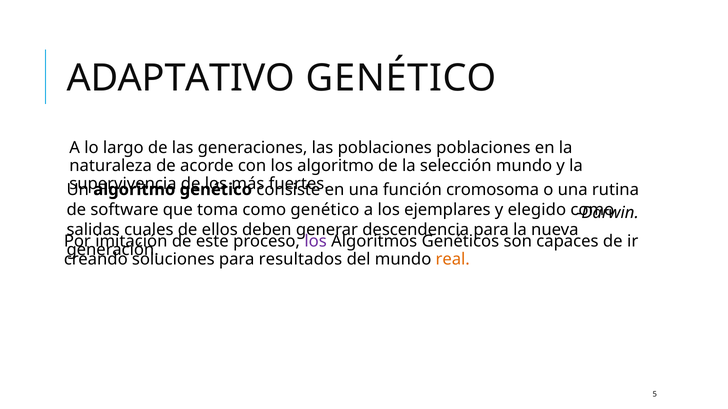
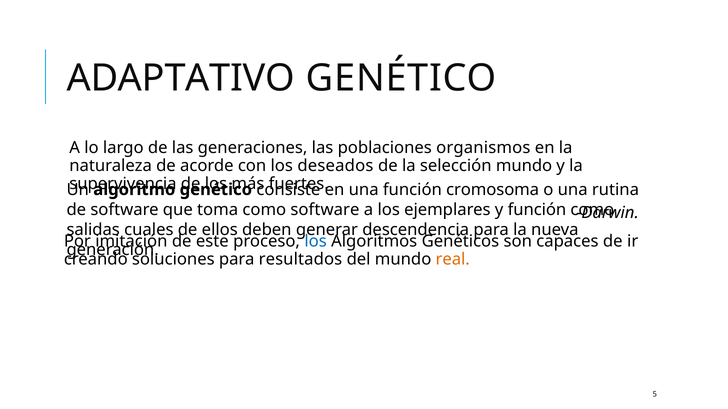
poblaciones poblaciones: poblaciones -> organismos (483, 148)
los algoritmo: algoritmo -> deseados (335, 166)
como genético: genético -> software (325, 210)
y elegido: elegido -> función (537, 210)
los colour: purple -> blue (316, 241)
